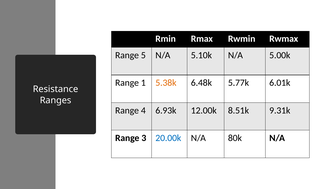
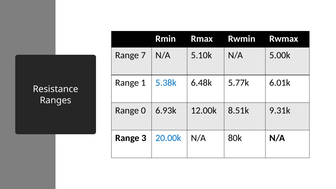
5: 5 -> 7 (143, 55)
5.38k colour: orange -> blue (166, 83)
4: 4 -> 0 (143, 110)
